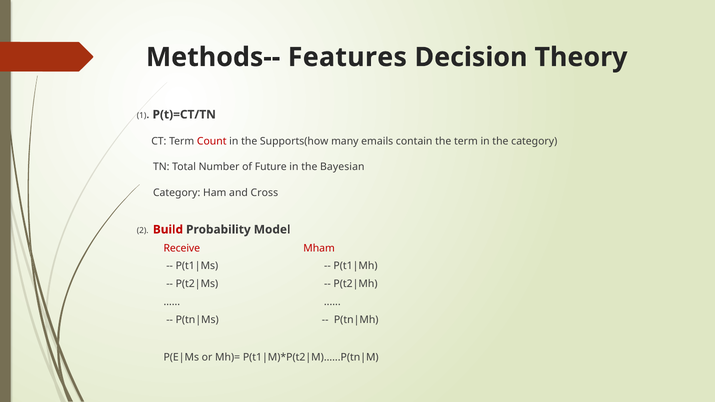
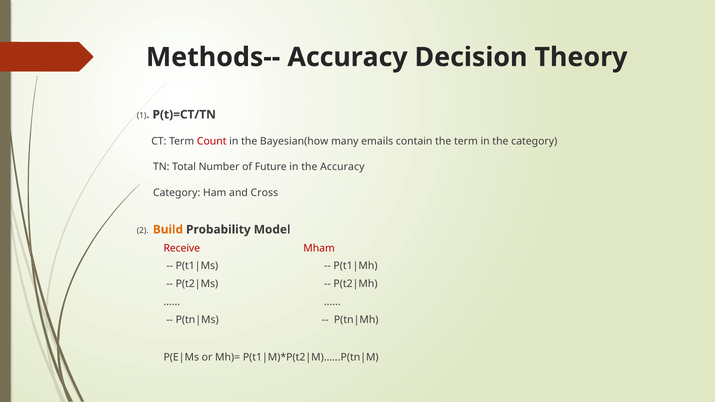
Methods-- Features: Features -> Accuracy (348, 57)
Supports(how: Supports(how -> Bayesian(how (294, 141)
the Bayesian: Bayesian -> Accuracy (342, 167)
Build colour: red -> orange (168, 230)
